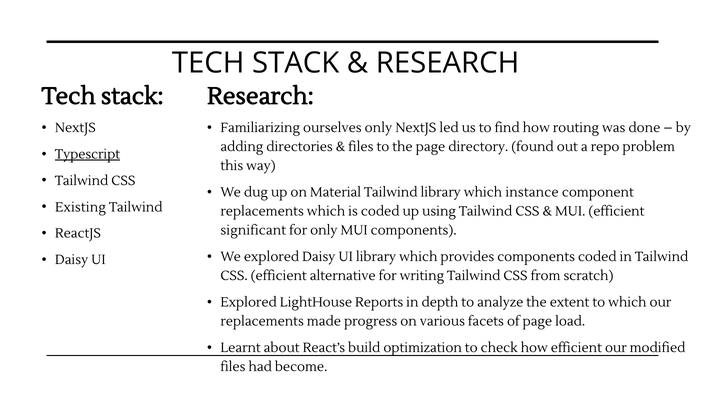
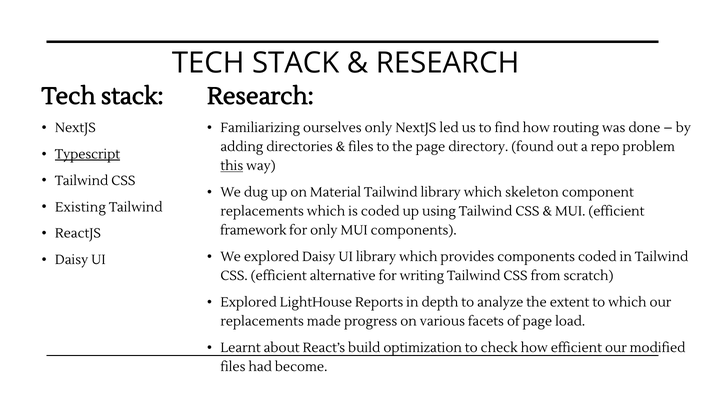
this underline: none -> present (232, 166)
instance: instance -> skeleton (532, 192)
significant: significant -> framework (253, 230)
